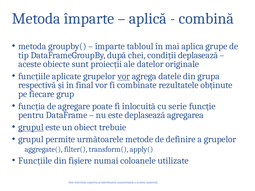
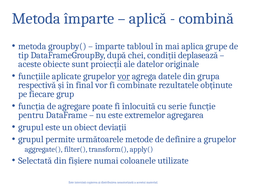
este deplasează: deplasează -> extremelor (145, 115)
grupul underline: present -> none (31, 127)
trebuie: trebuie -> deviații (113, 127)
Funcțiile: Funcțiile -> Selectată (35, 161)
